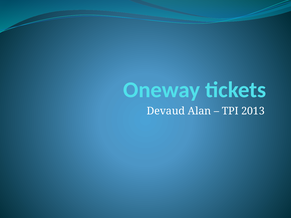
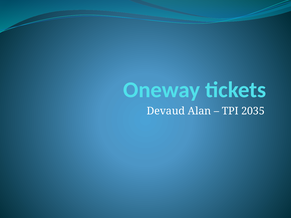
2013: 2013 -> 2035 (253, 111)
